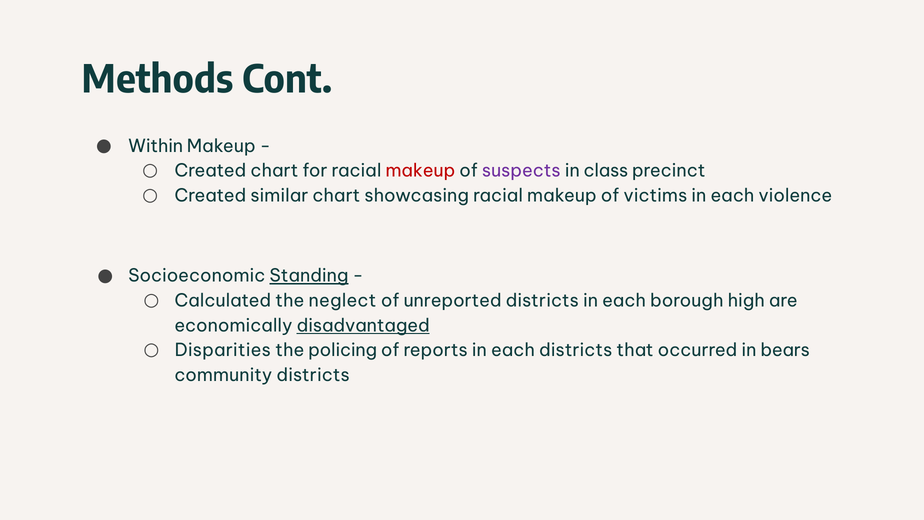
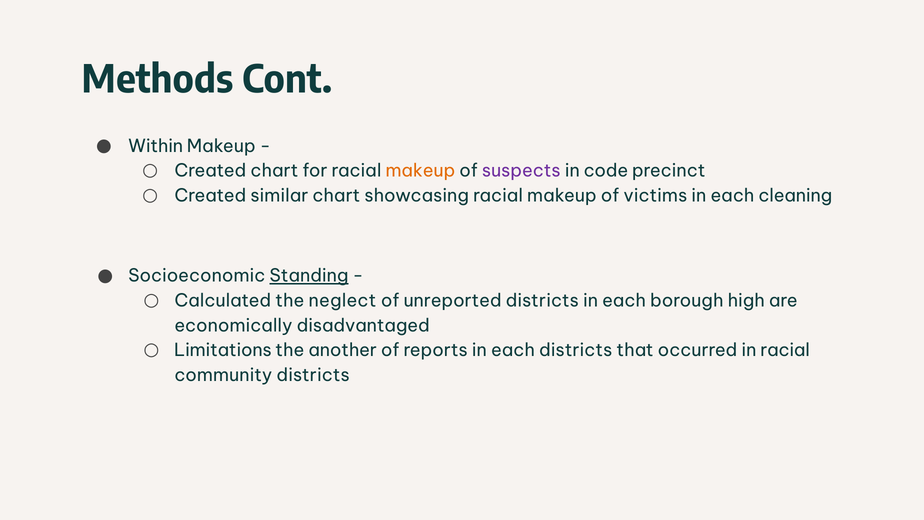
makeup colour: red -> orange (420, 171)
class: class -> code (606, 171)
violence: violence -> cleaning (795, 196)
disadvantaged underline: present -> none (363, 325)
Disparities: Disparities -> Limitations (223, 350)
policing: policing -> another (343, 350)
in bears: bears -> racial (785, 350)
